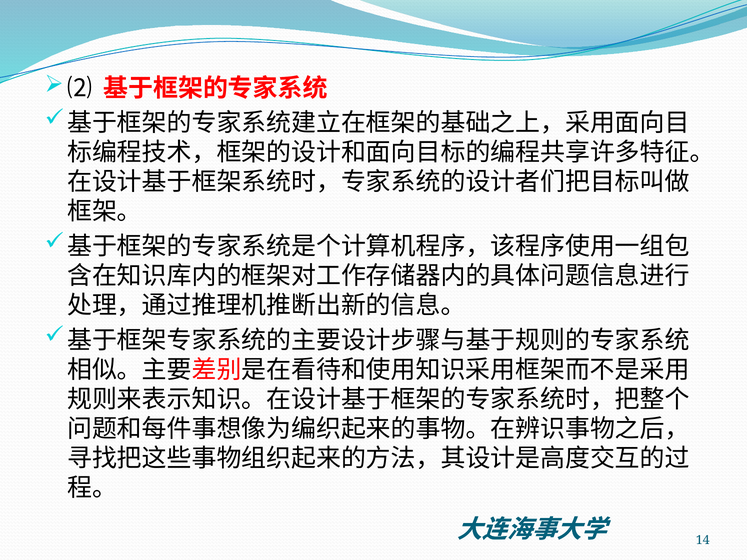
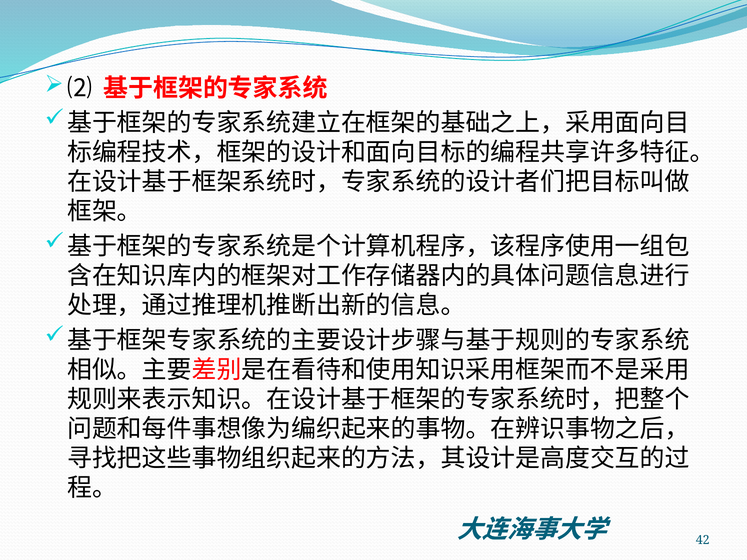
14: 14 -> 42 (703, 540)
